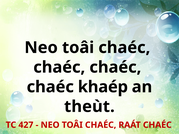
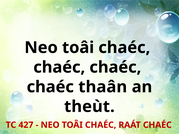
khaép: khaép -> thaân (103, 87)
